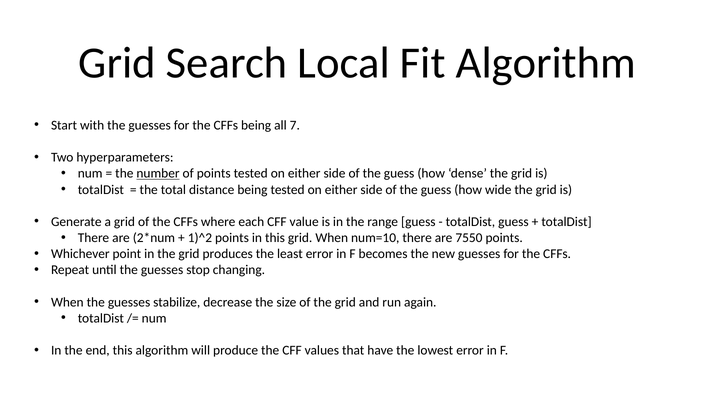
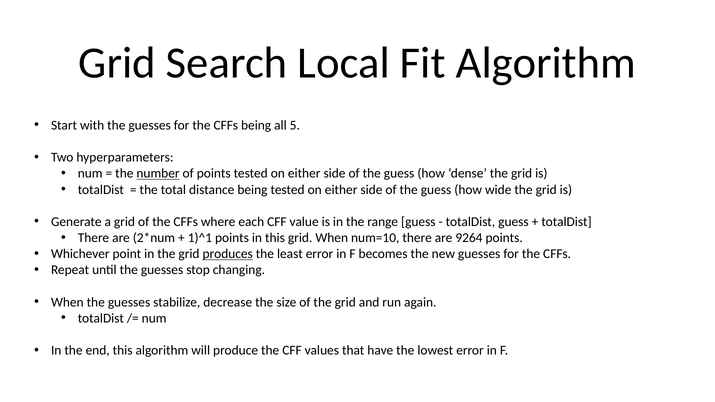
7: 7 -> 5 (295, 125)
1)^2: 1)^2 -> 1)^1 (200, 238)
7550: 7550 -> 9264 (469, 238)
produces underline: none -> present (228, 254)
